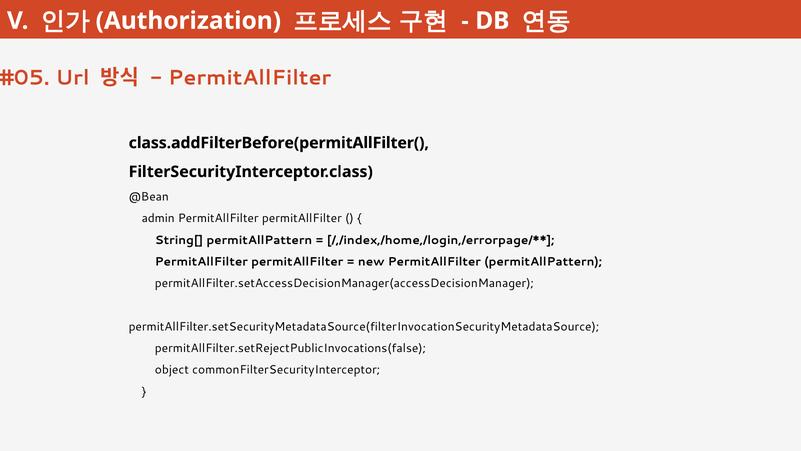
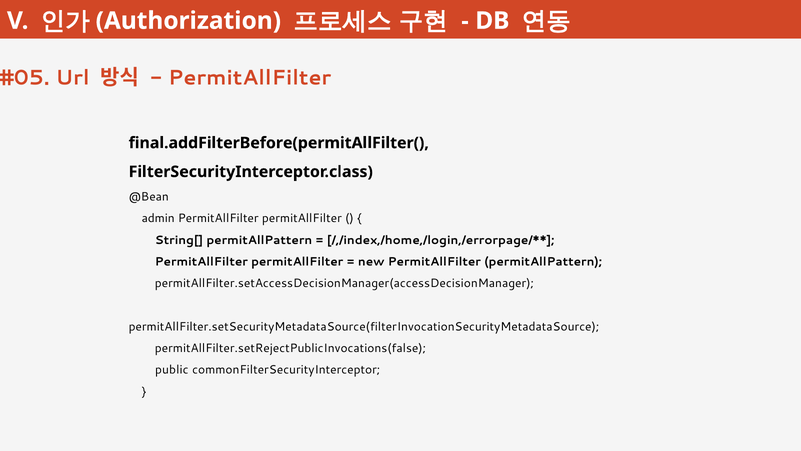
class.addFilterBefore(permitAllFilter(: class.addFilterBefore(permitAllFilter( -> final.addFilterBefore(permitAllFilter( (279, 143)
object: object -> public (172, 370)
